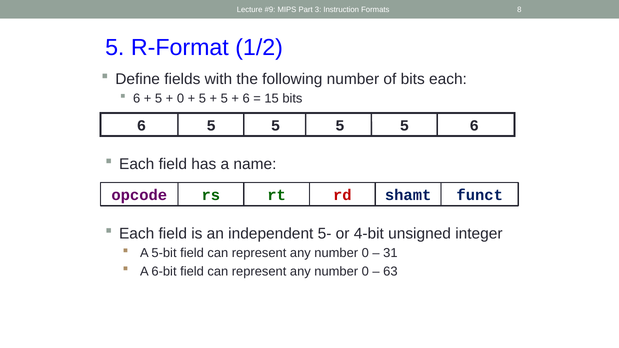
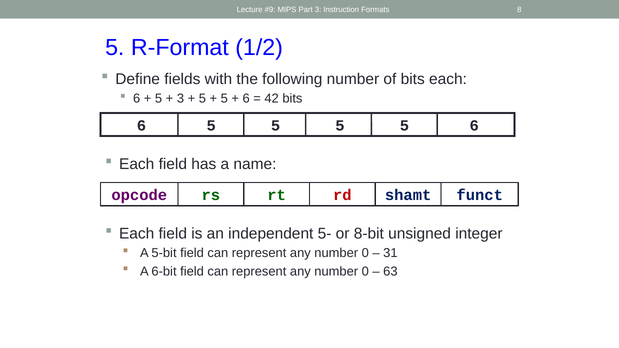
0: 0 -> 3 (180, 99)
15: 15 -> 42 (272, 99)
4-bit: 4-bit -> 8-bit (369, 234)
